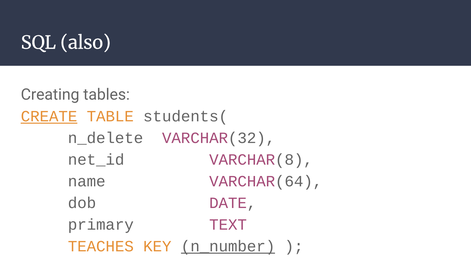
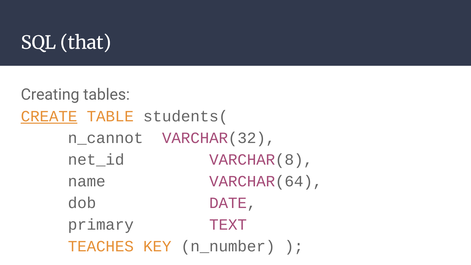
also: also -> that (86, 43)
n_delete: n_delete -> n_cannot (106, 138)
n_number underline: present -> none (228, 246)
